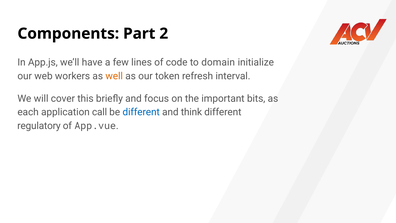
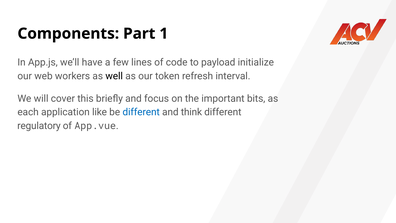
2: 2 -> 1 (164, 34)
domain: domain -> payload (218, 62)
well colour: orange -> black (114, 76)
call: call -> like (100, 112)
